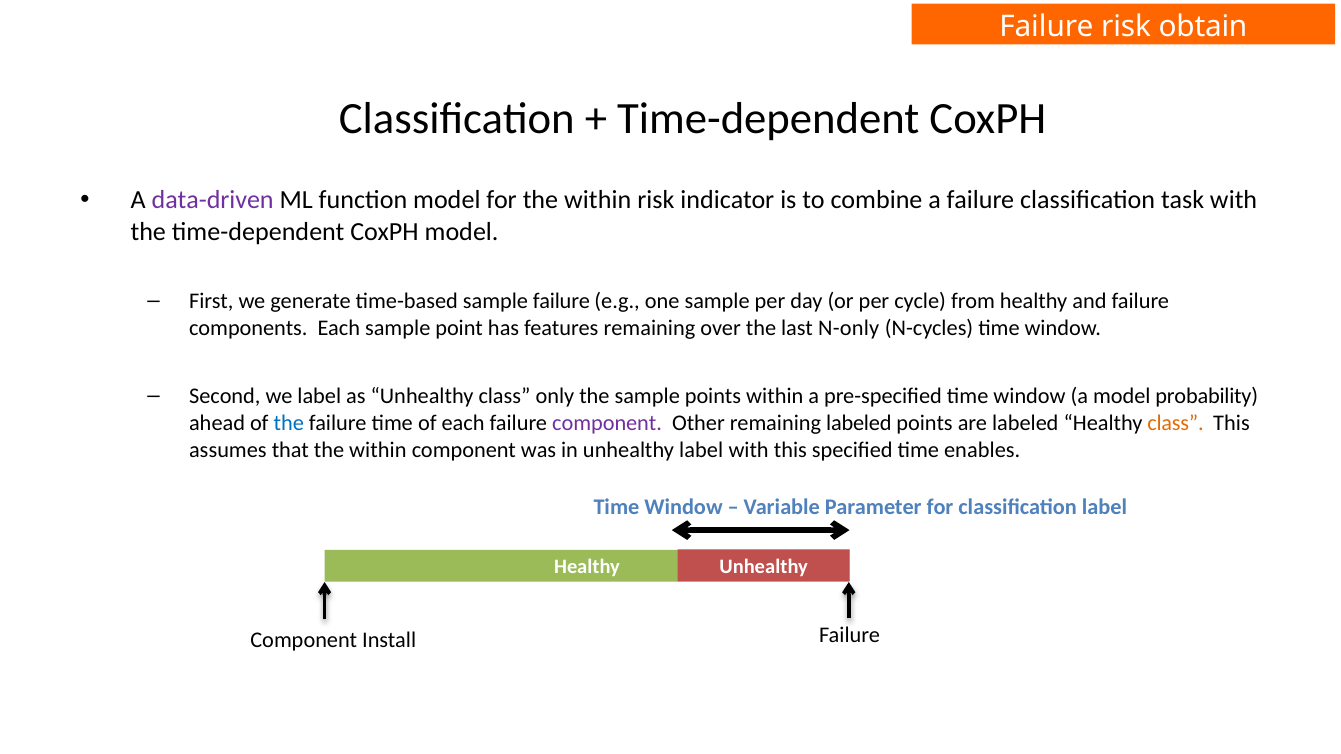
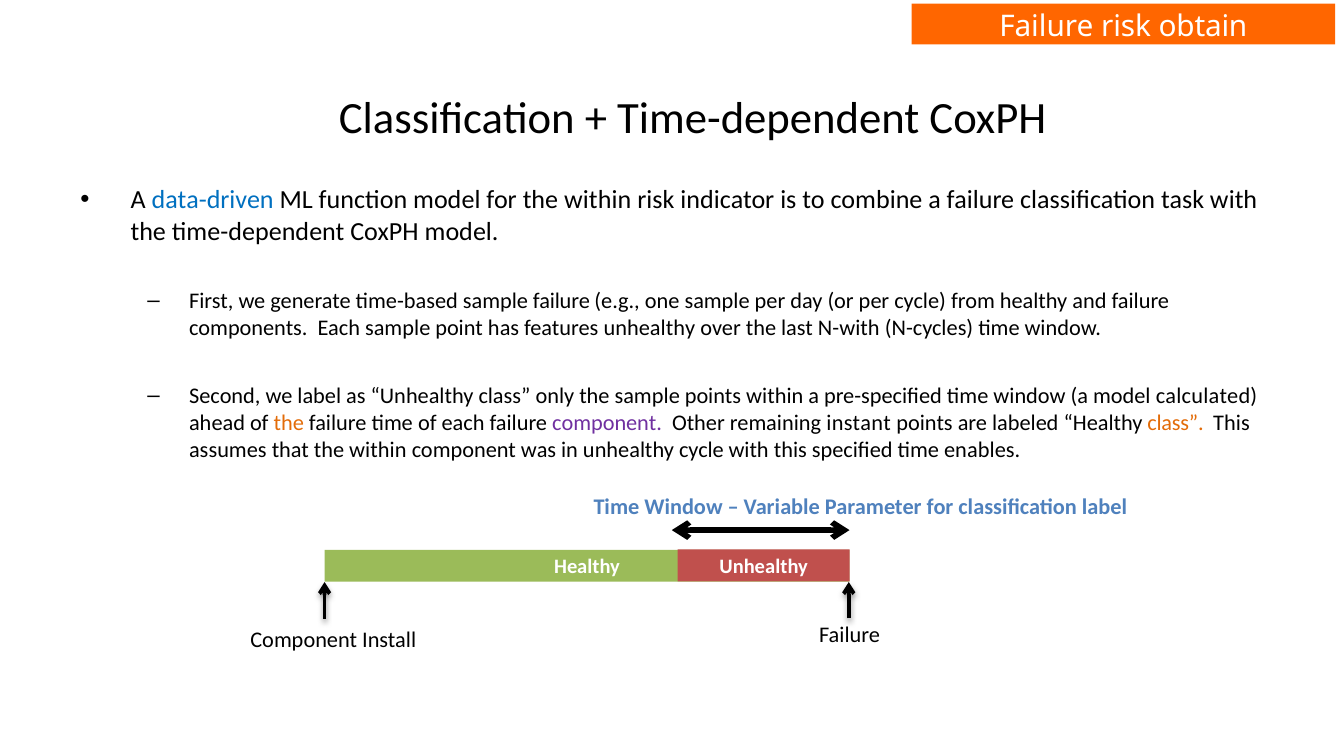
data-driven colour: purple -> blue (213, 200)
features remaining: remaining -> unhealthy (649, 328)
N-only: N-only -> N-with (849, 328)
probability: probability -> calculated (1207, 396)
the colour: blue -> orange (289, 423)
remaining labeled: labeled -> instant (859, 423)
unhealthy label: label -> cycle (701, 450)
